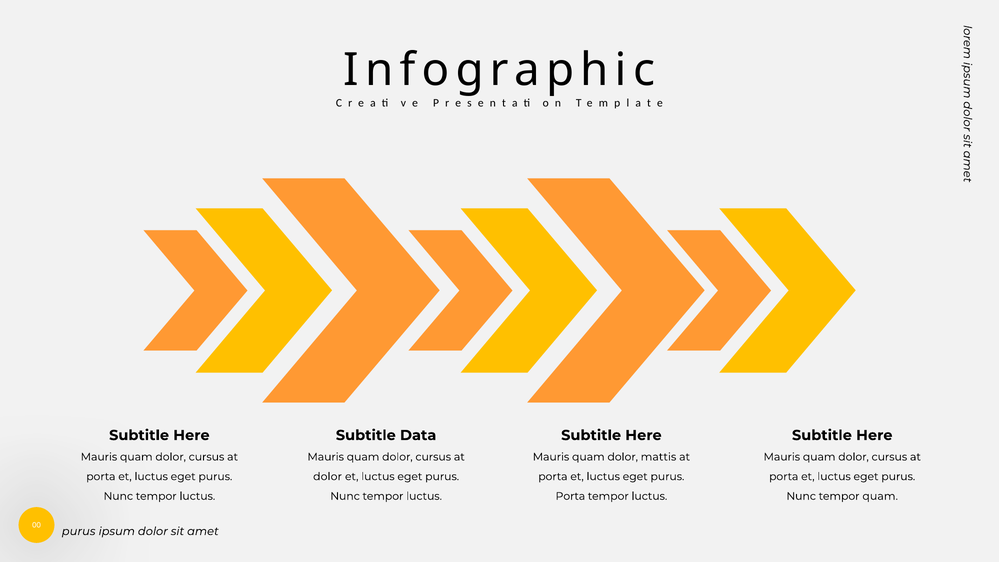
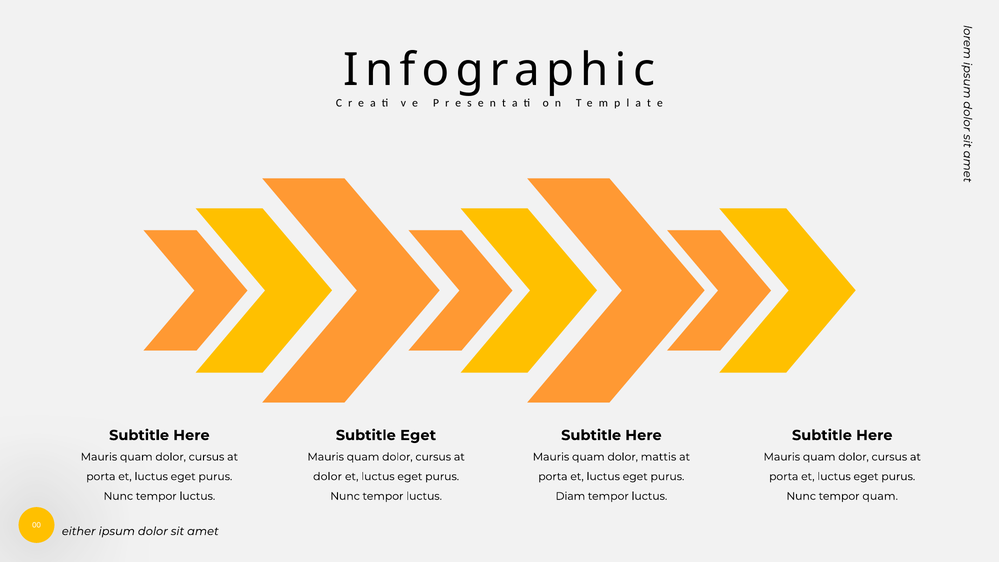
Subtitle Data: Data -> Eget (418, 435)
Porta: Porta -> Diam (570, 496)
00 purus: purus -> either (79, 531)
